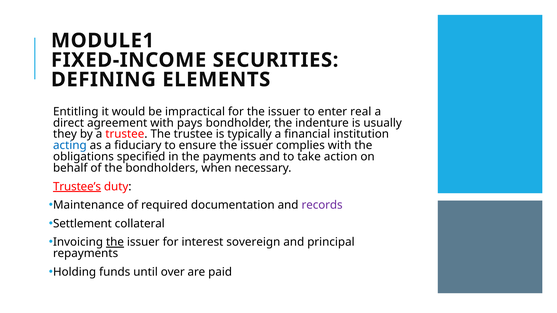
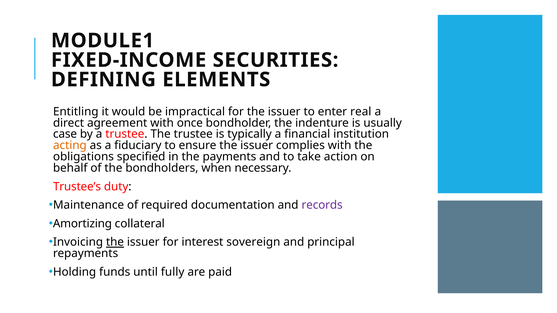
pays: pays -> once (190, 123)
they: they -> case (65, 134)
acting colour: blue -> orange (70, 146)
Trustee’s underline: present -> none (77, 187)
Settlement: Settlement -> Amortizing (82, 224)
over: over -> fully (173, 272)
